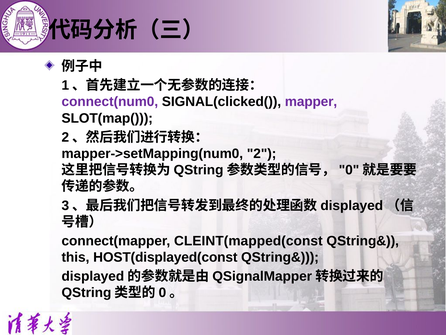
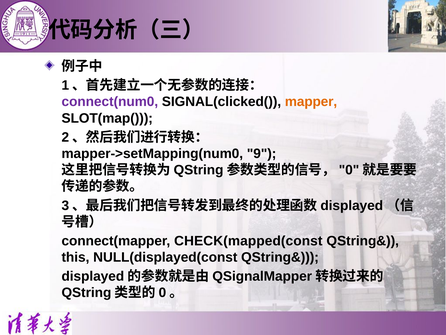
mapper colour: purple -> orange (311, 102)
2: 2 -> 9 (262, 153)
CLEINT(mapped(const: CLEINT(mapped(const -> CHECK(mapped(const (248, 241)
HOST(displayed(const: HOST(displayed(const -> NULL(displayed(const (165, 257)
